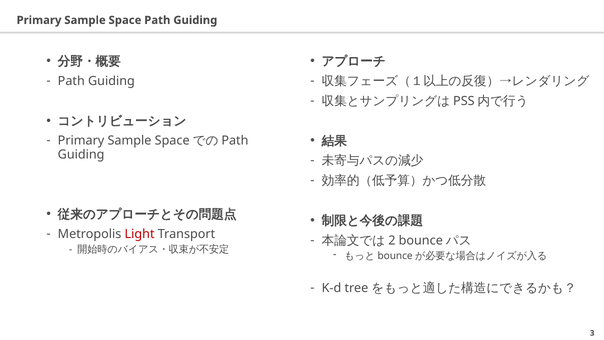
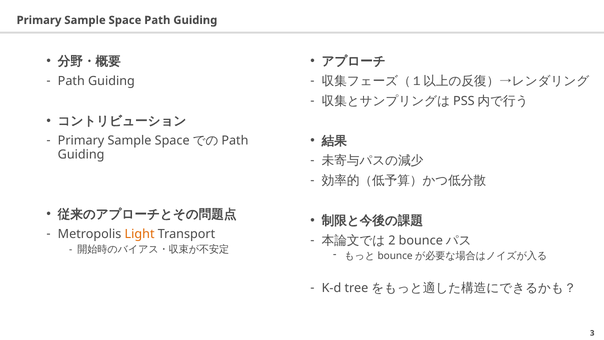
Light colour: red -> orange (140, 234)
